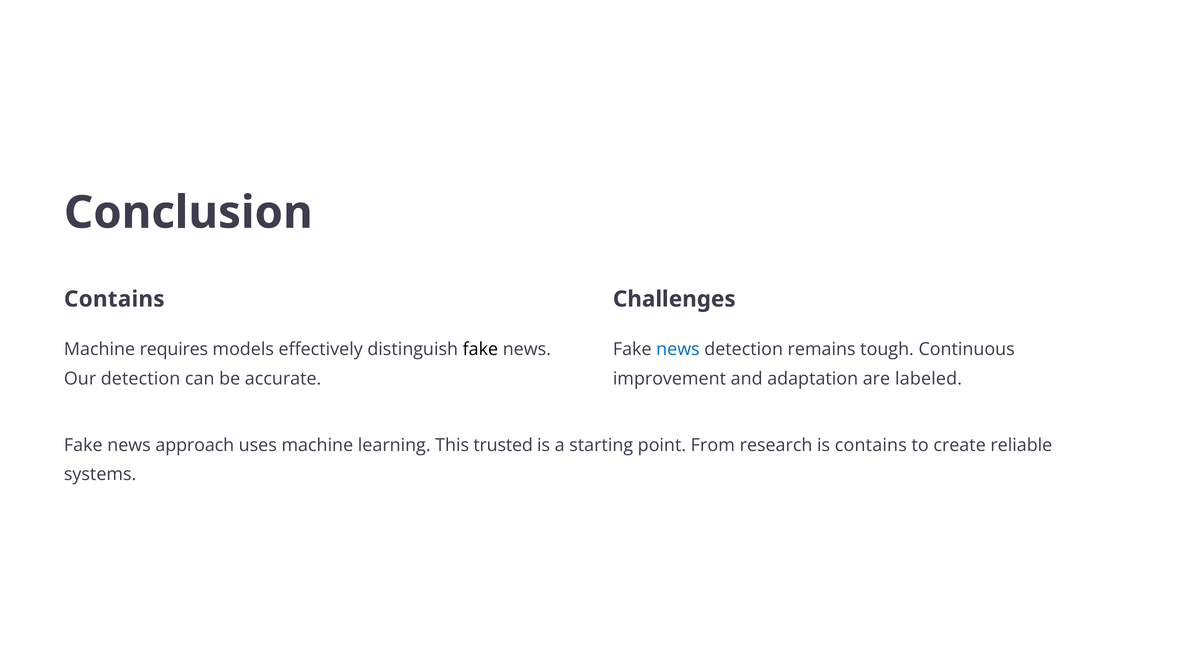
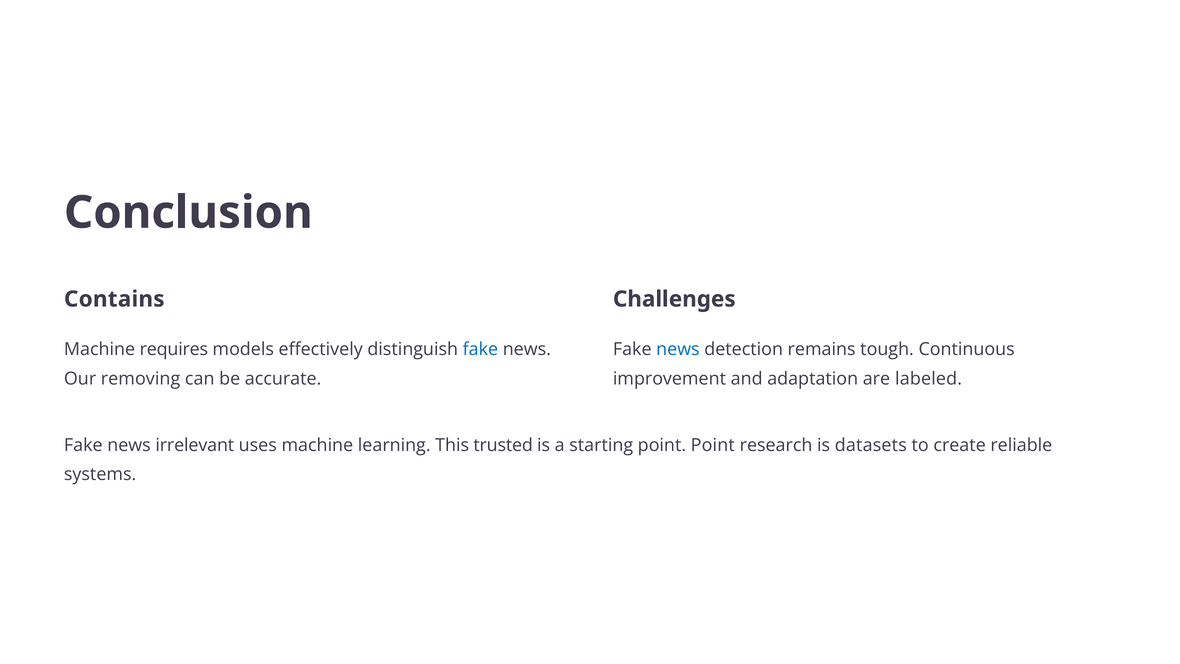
fake colour: black -> blue (480, 349)
Our detection: detection -> removing (141, 379)
approach: approach -> irrelevant (195, 445)
point From: From -> Point (713, 445)
is contains: contains -> datasets (871, 445)
